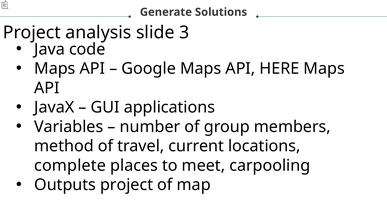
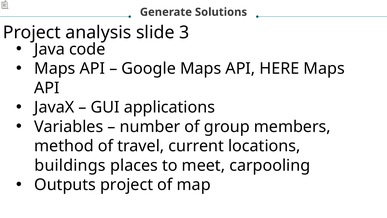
complete: complete -> buildings (70, 165)
